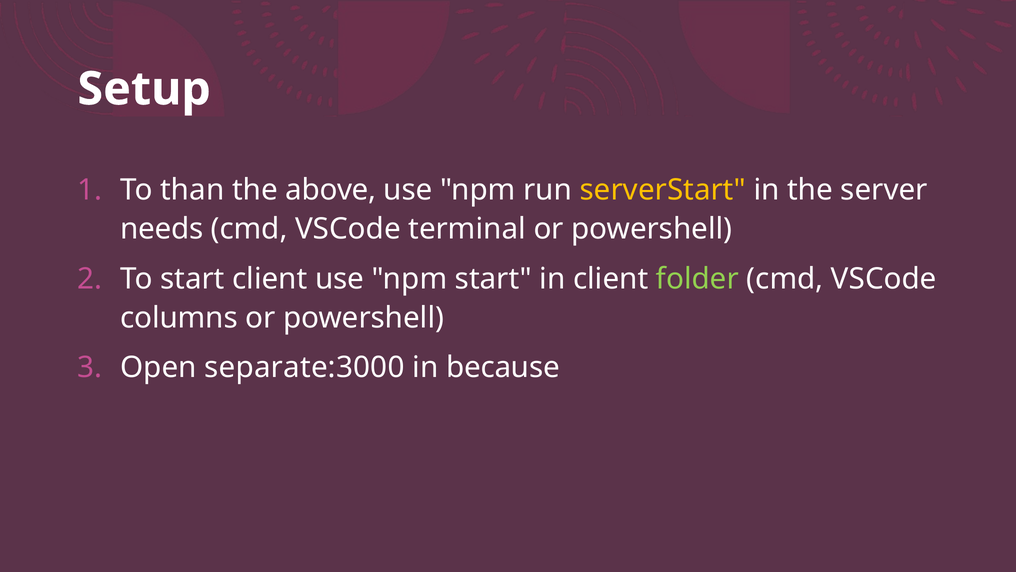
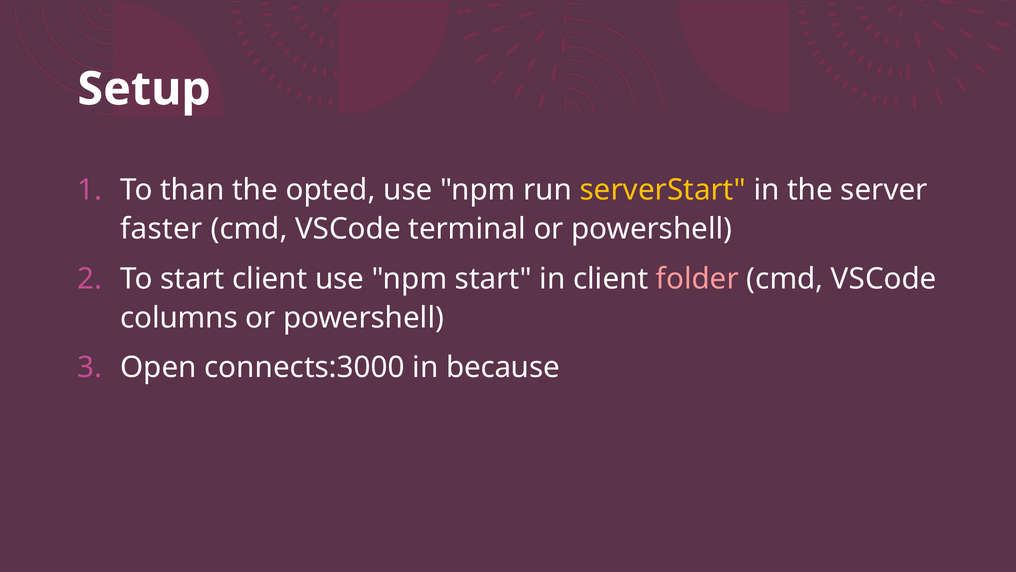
above: above -> opted (331, 190)
needs: needs -> faster (162, 229)
folder colour: light green -> pink (697, 278)
separate:3000: separate:3000 -> connects:3000 (304, 367)
